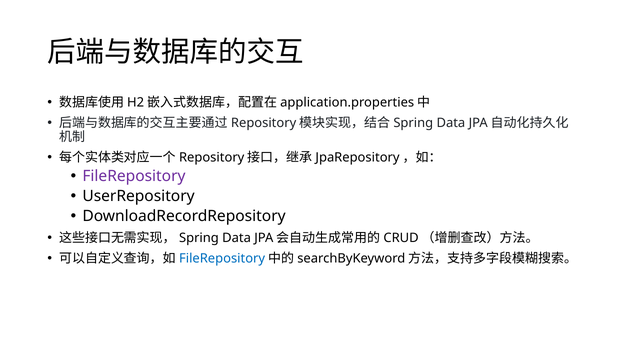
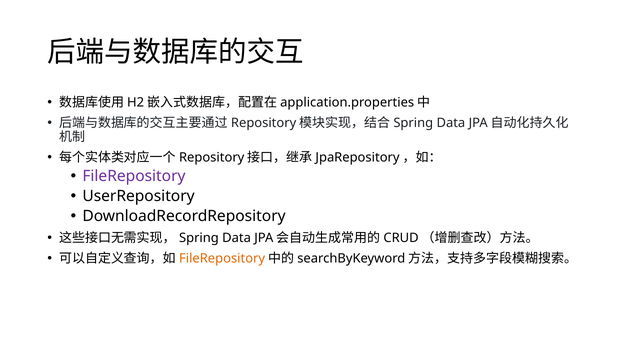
FileRepository colour: blue -> orange (222, 258)
